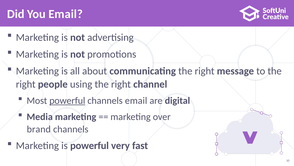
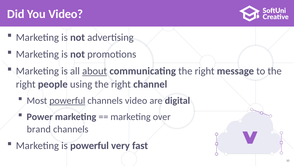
You Email: Email -> Video (66, 14)
about underline: none -> present (95, 71)
channels email: email -> video (136, 100)
Media: Media -> Power (40, 116)
